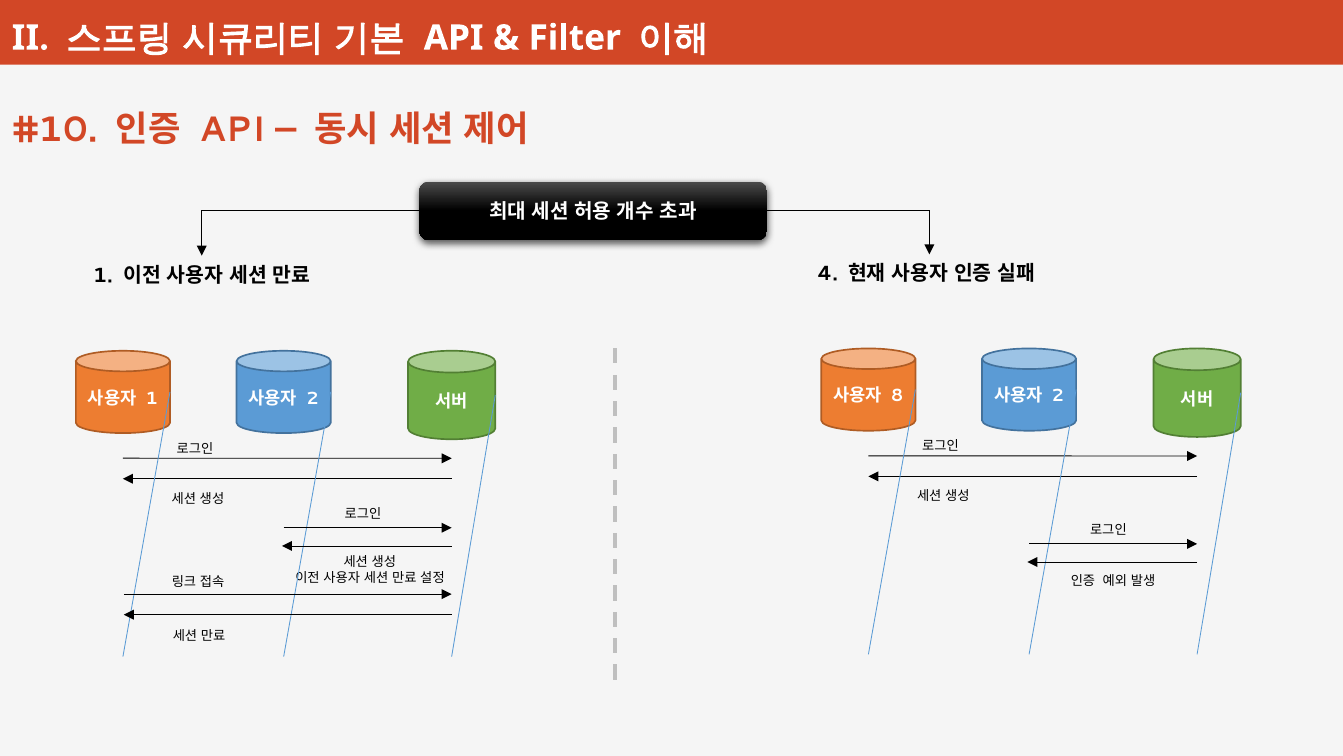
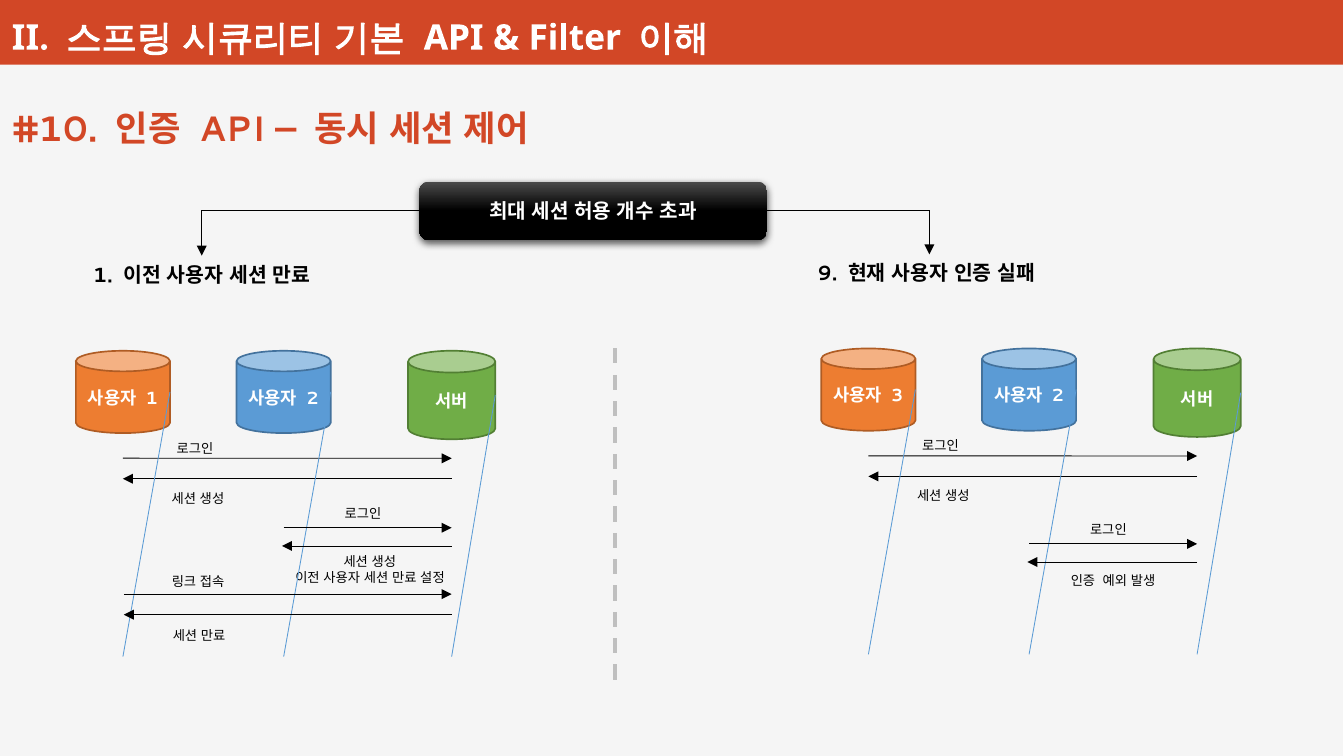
4: 4 -> 9 (827, 274)
8: 8 -> 3 (897, 396)
